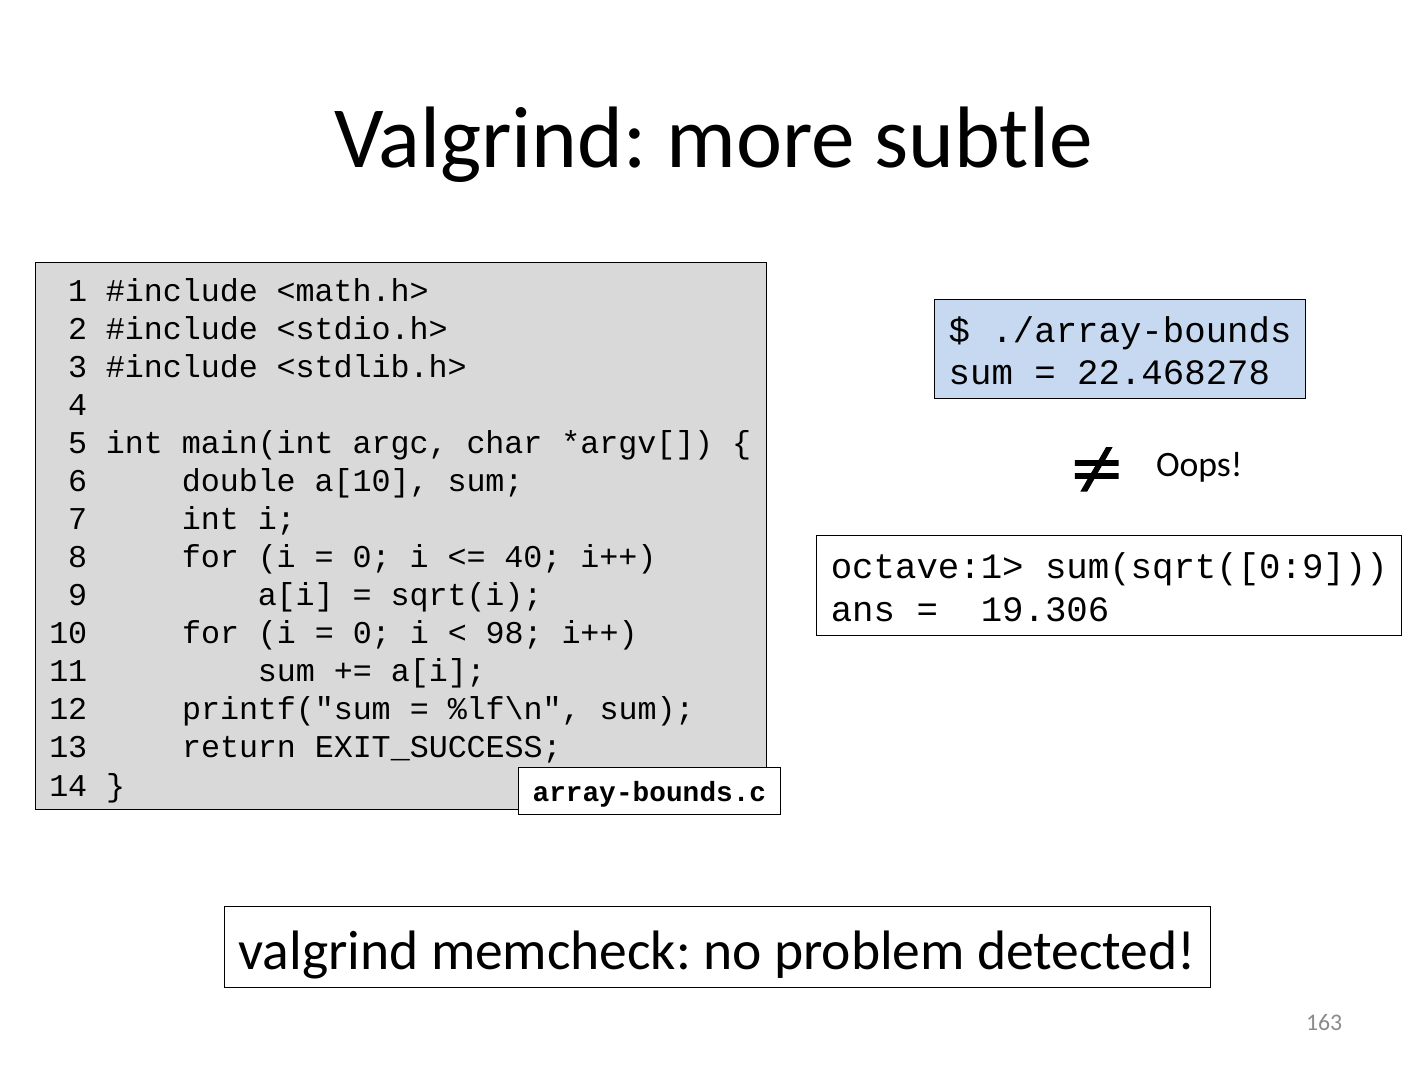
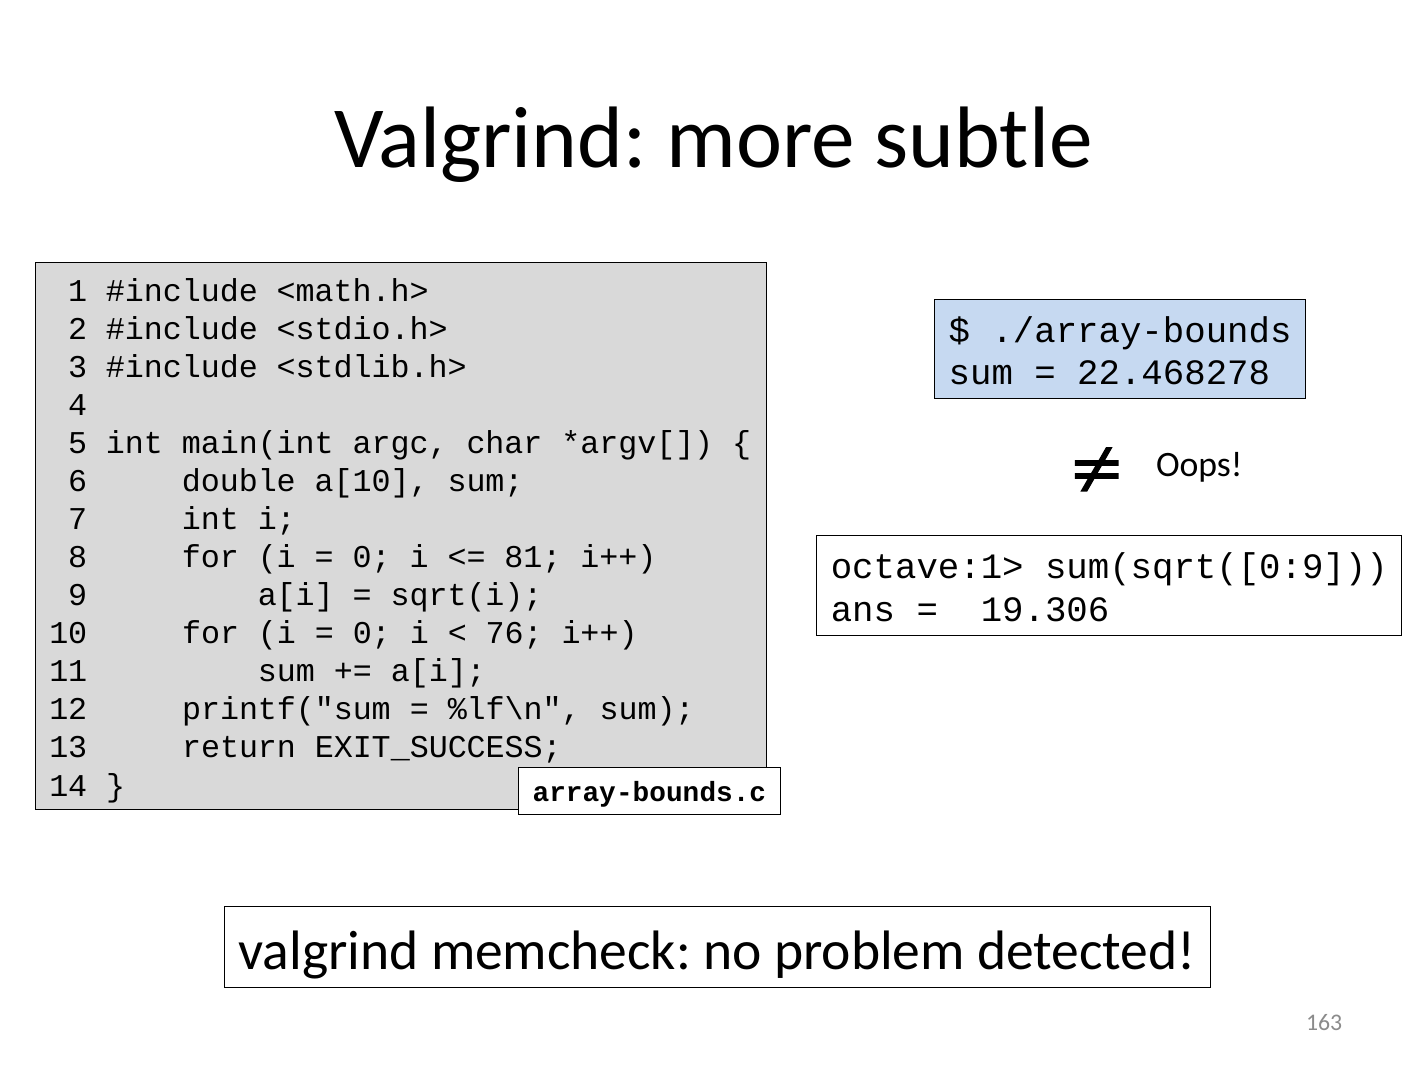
40: 40 -> 81 (533, 557)
98: 98 -> 76 (514, 633)
